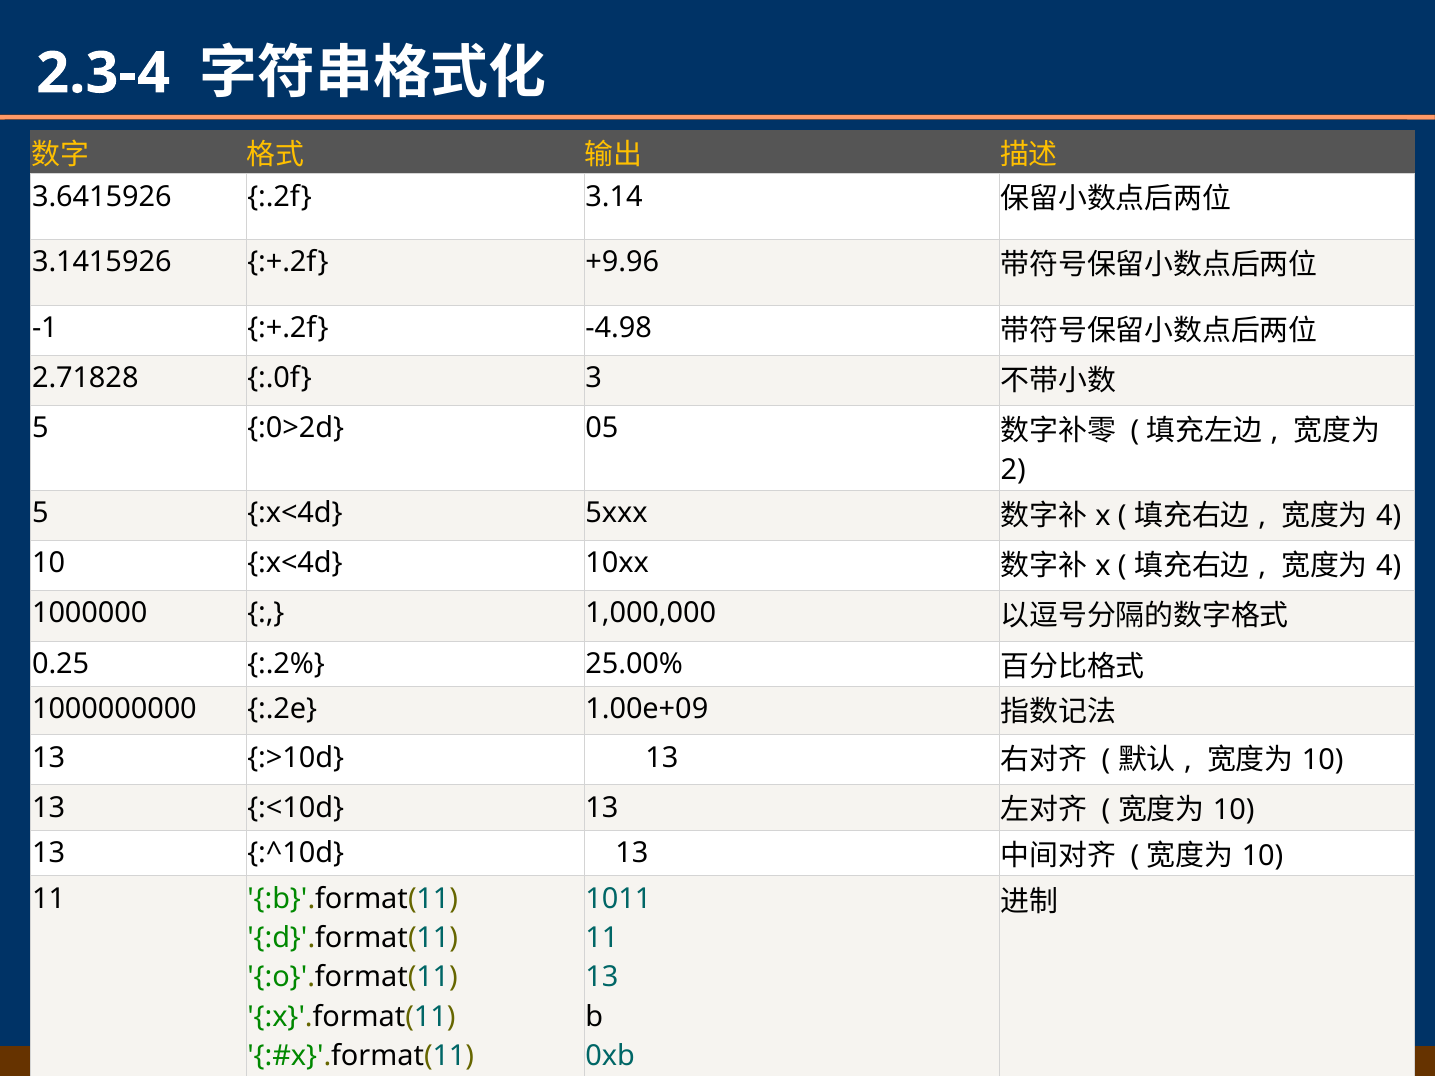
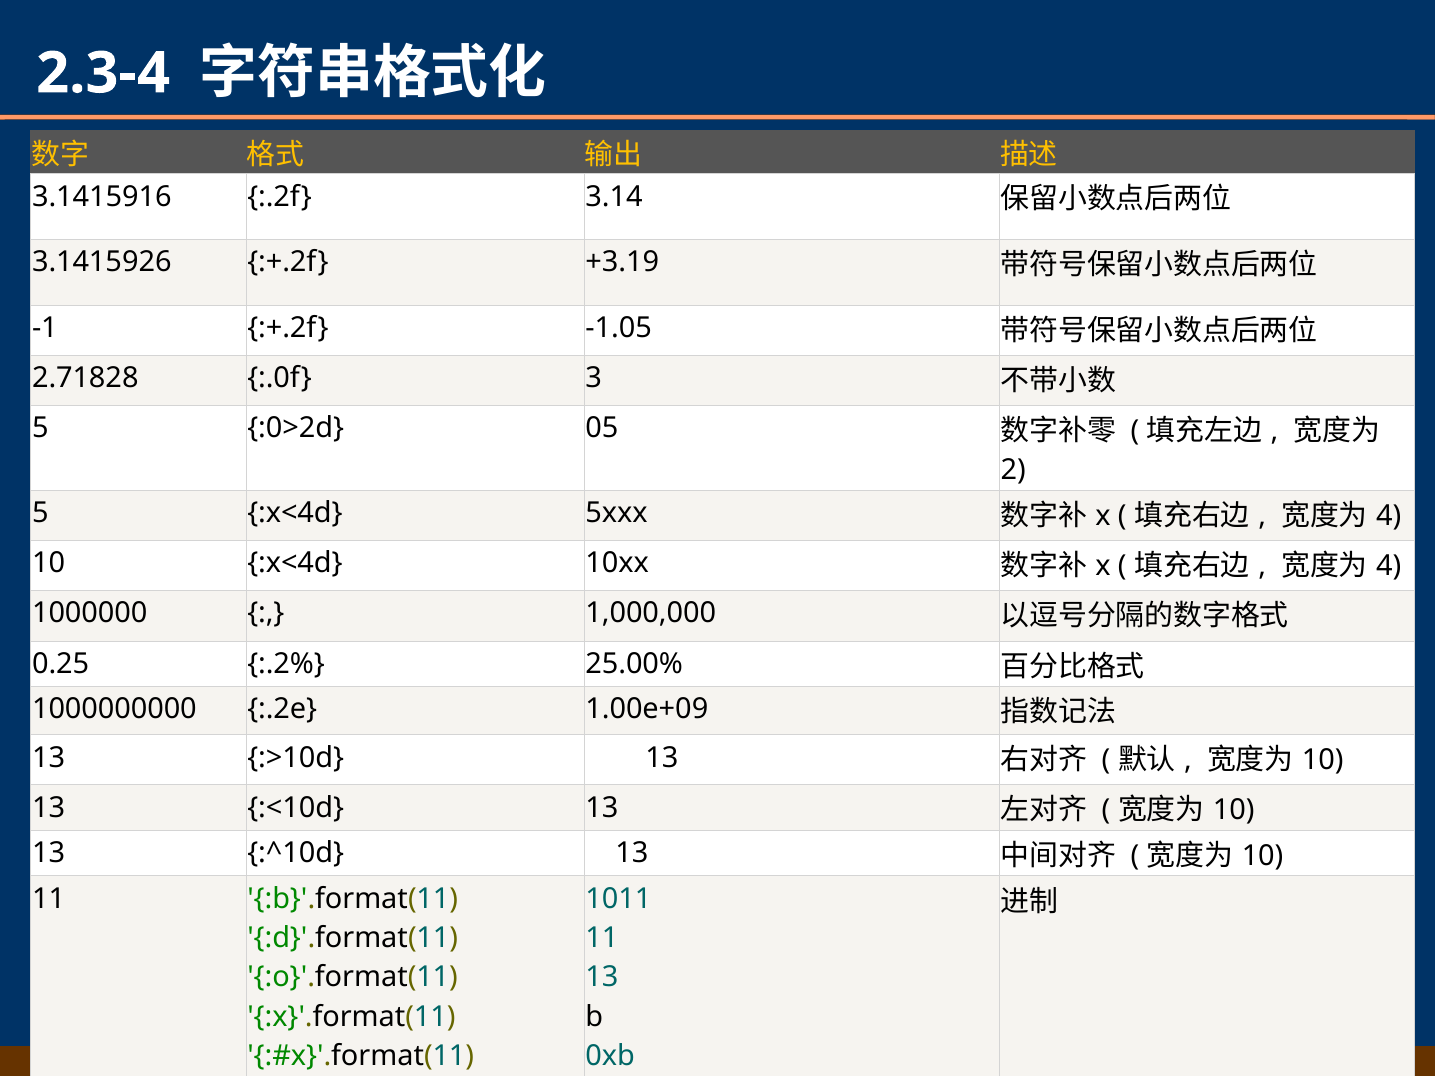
3.6415926: 3.6415926 -> 3.1415916 (102, 197)
+9.96: +9.96 -> +3.19 (622, 262)
-4.98: -4.98 -> -1.05 (619, 328)
